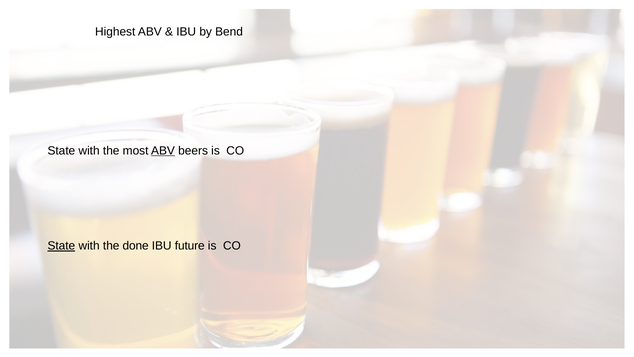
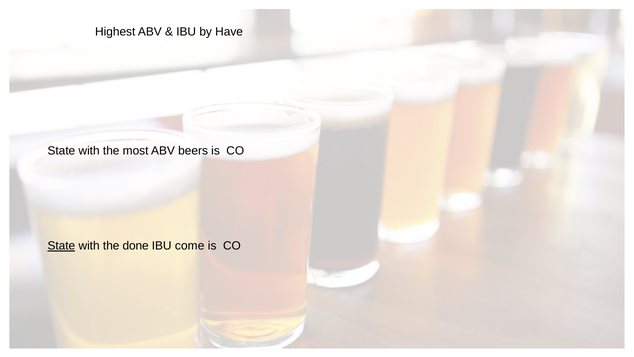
Bend: Bend -> Have (229, 32)
ABV underline: present -> none (163, 151)
future: future -> come (190, 246)
